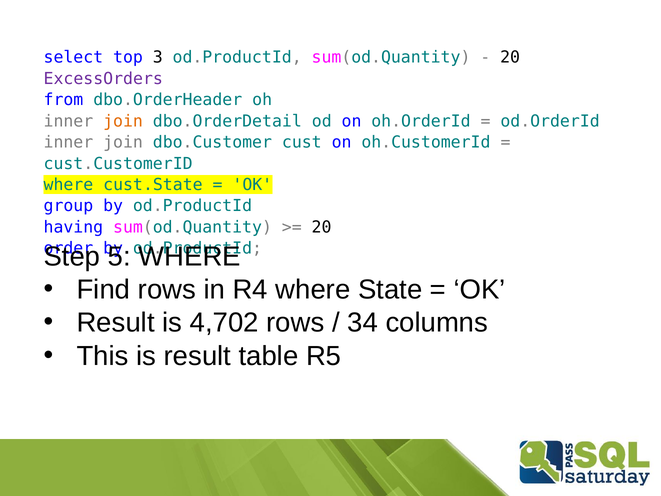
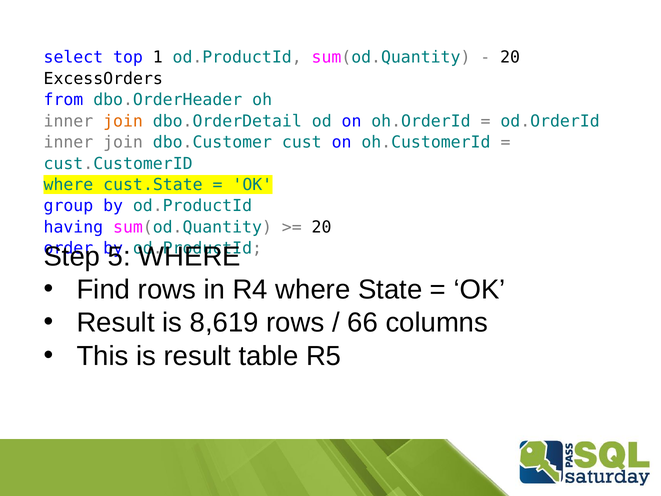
3: 3 -> 1 (158, 57)
ExcessOrders colour: purple -> black (103, 79)
4,702: 4,702 -> 8,619 (224, 323)
34: 34 -> 66 (363, 323)
